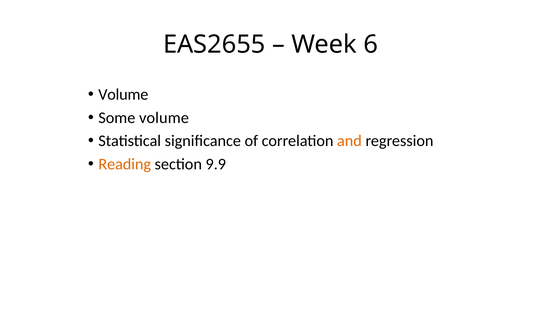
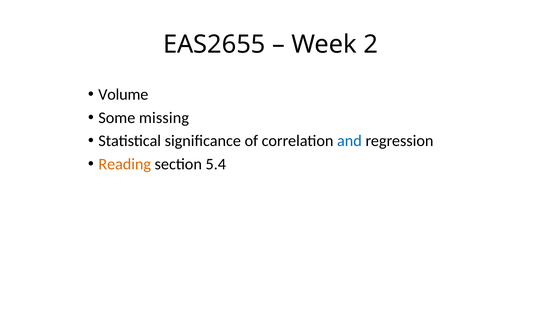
6: 6 -> 2 (371, 45)
Some volume: volume -> missing (164, 118)
and colour: orange -> blue (349, 141)
9.9: 9.9 -> 5.4 (216, 164)
